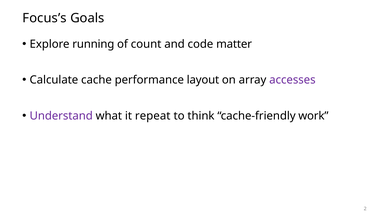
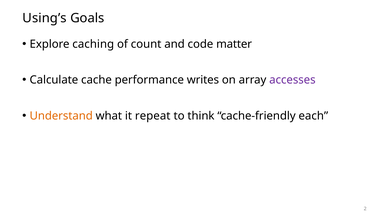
Focus’s: Focus’s -> Using’s (45, 18)
running: running -> caching (93, 44)
layout: layout -> writes (203, 80)
Understand colour: purple -> orange (61, 116)
work: work -> each (313, 116)
